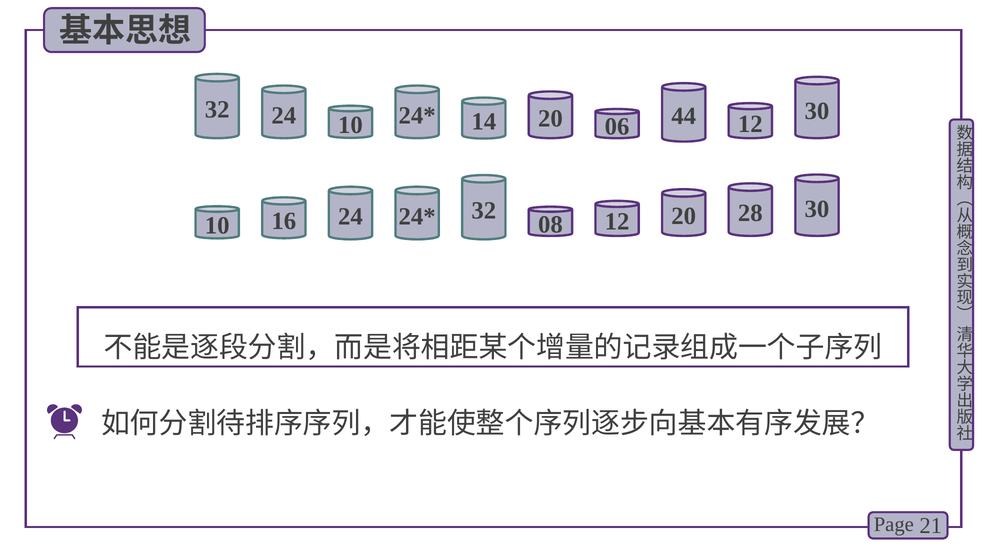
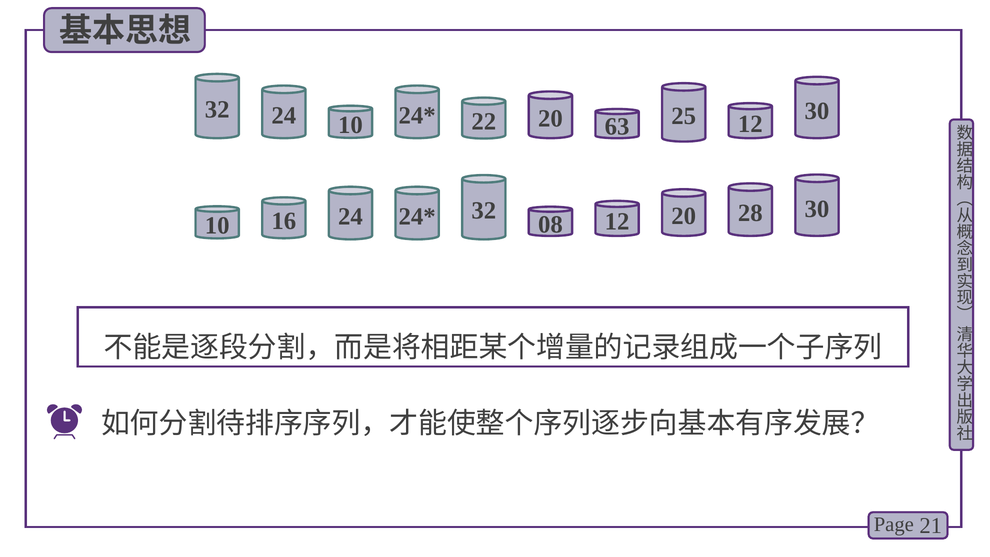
06: 06 -> 63 (617, 127)
14: 14 -> 22 (484, 122)
44: 44 -> 25 (684, 116)
